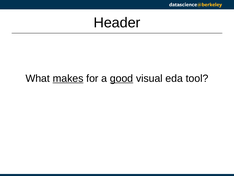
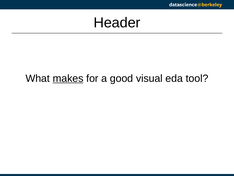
good underline: present -> none (122, 78)
